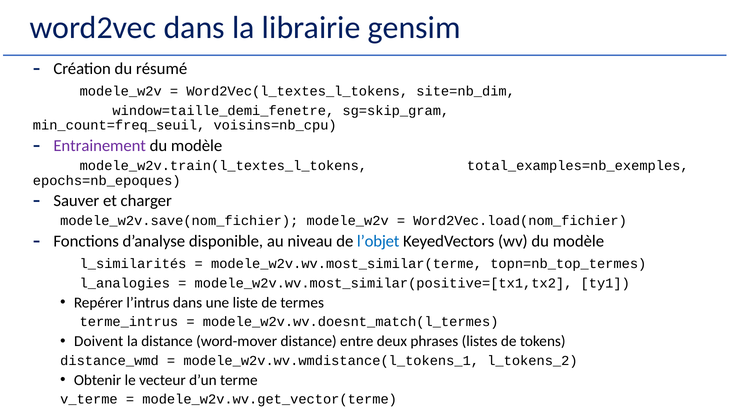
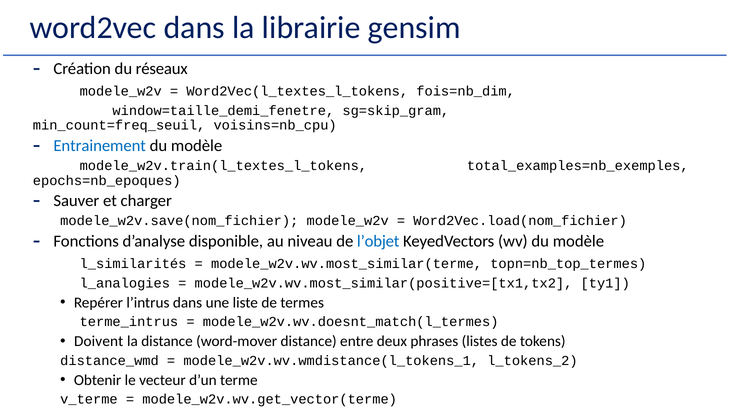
résumé: résumé -> réseaux (162, 69)
site=nb_dim: site=nb_dim -> fois=nb_dim (466, 92)
Entrainement colour: purple -> blue (100, 146)
